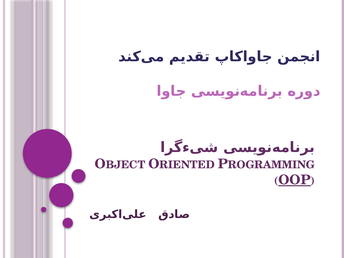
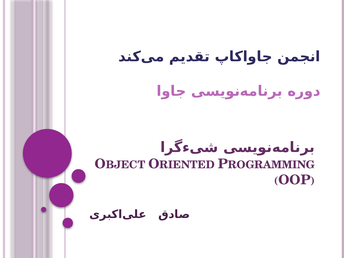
OOP underline: present -> none (294, 180)
